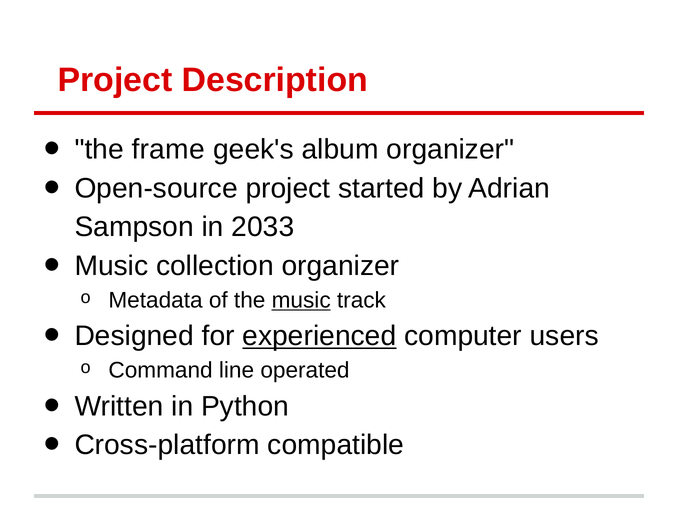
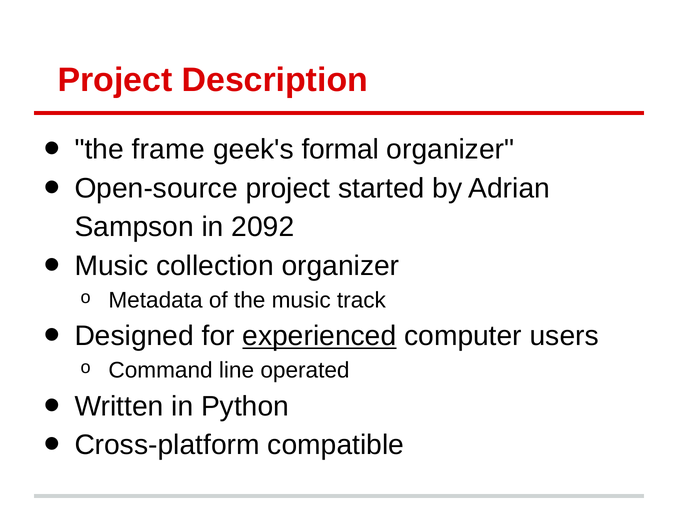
album: album -> formal (340, 149)
2033: 2033 -> 2092 (263, 227)
music underline: present -> none (301, 301)
